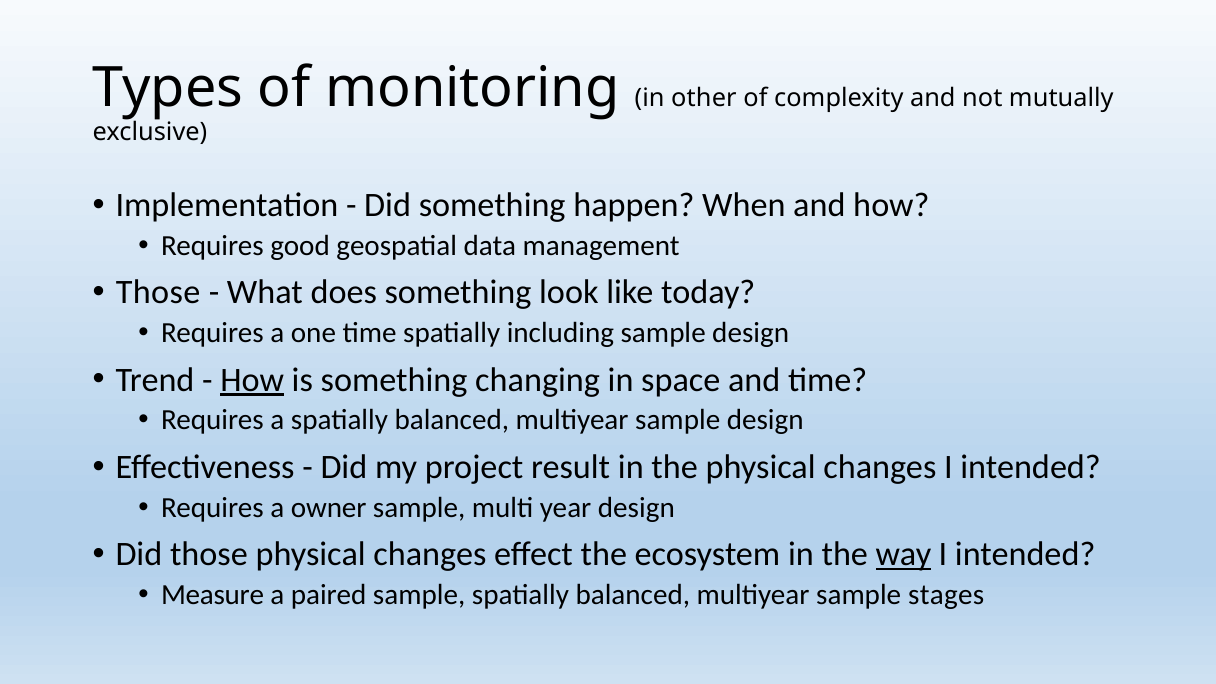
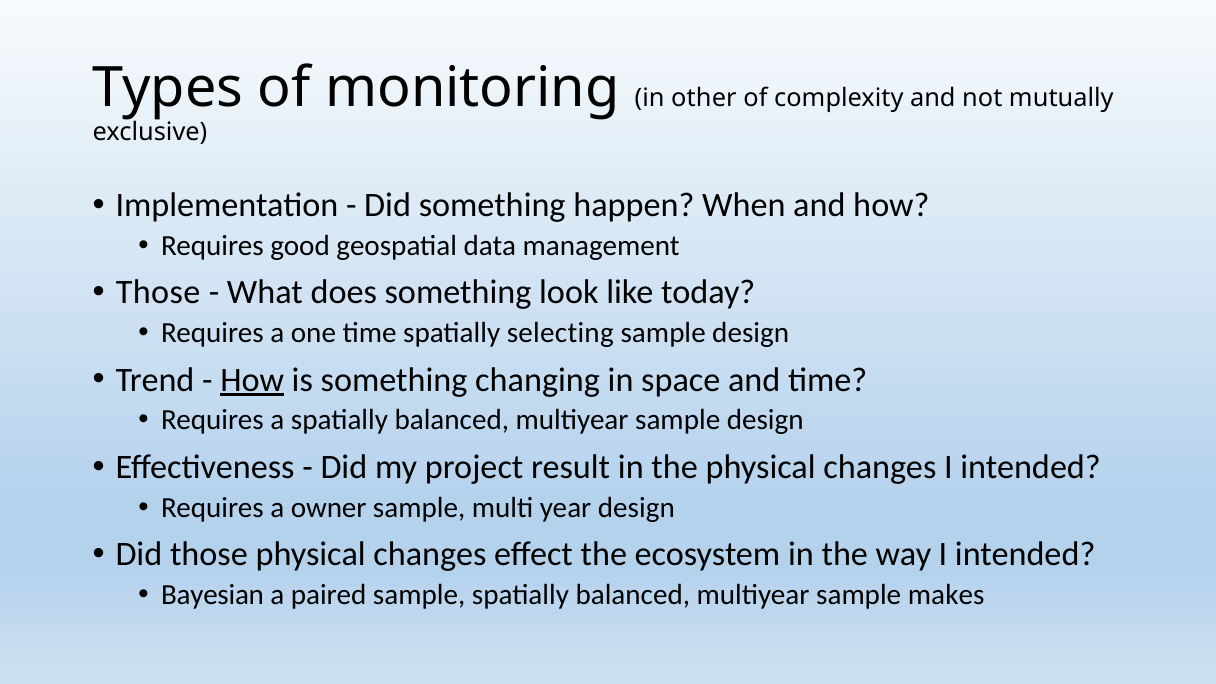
including: including -> selecting (560, 333)
way underline: present -> none (903, 555)
Measure: Measure -> Bayesian (213, 595)
stages: stages -> makes (946, 595)
